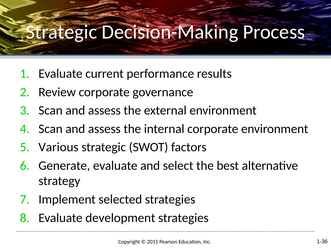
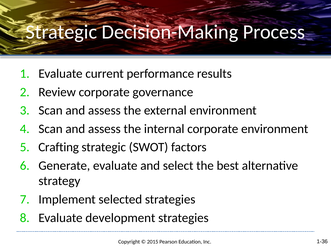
Various: Various -> Crafting (59, 147)
